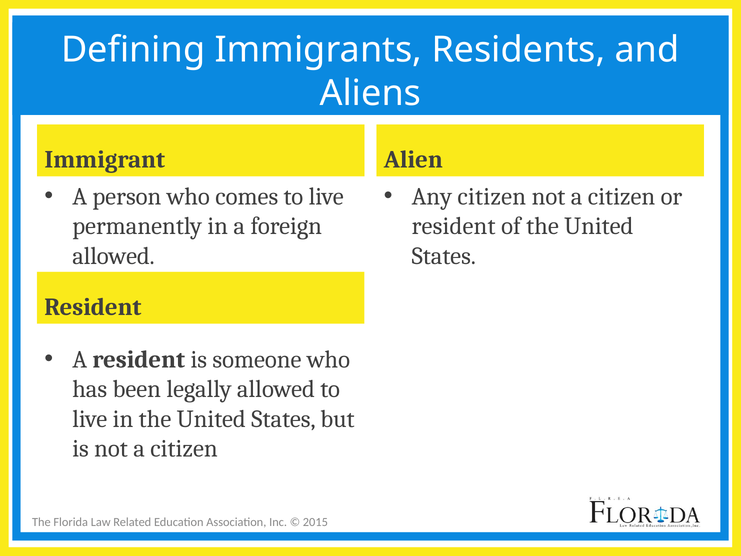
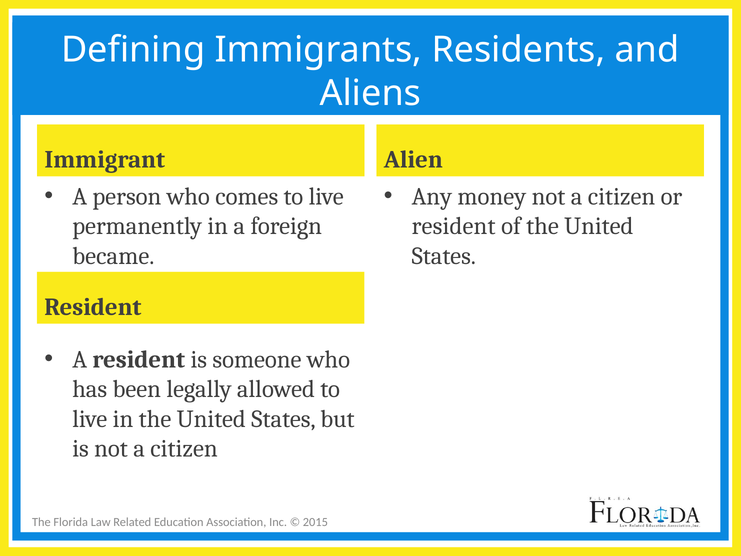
Any citizen: citizen -> money (492, 196)
allowed: allowed -> became (113, 256)
